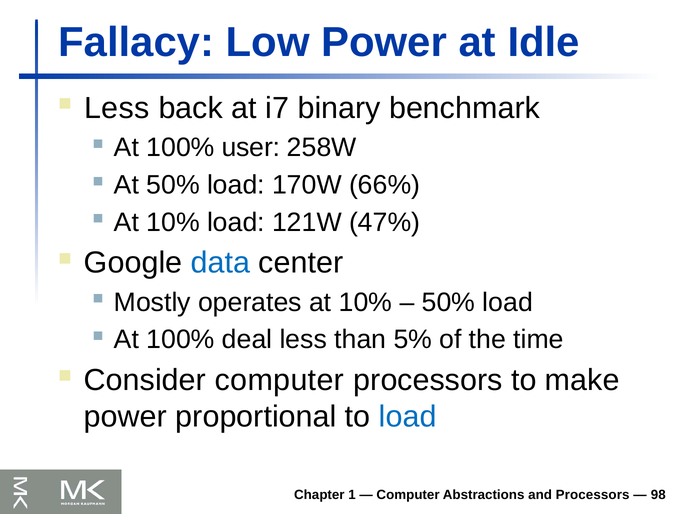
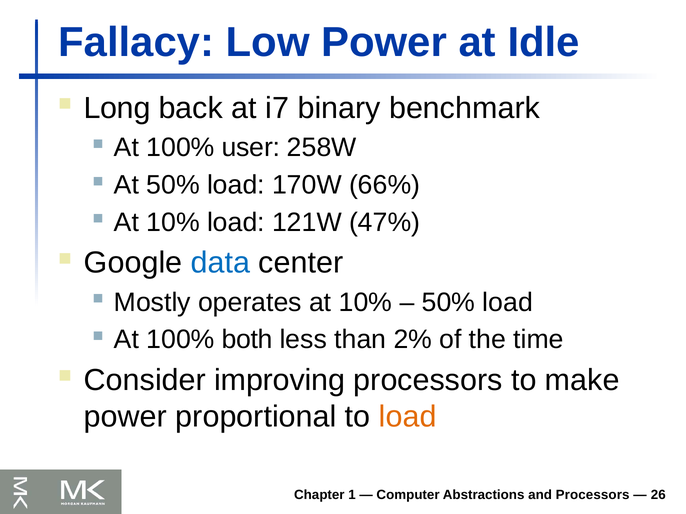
Less: Less -> Long (117, 108)
deal: deal -> both (247, 340)
5%: 5% -> 2% (413, 340)
Consider computer: computer -> improving (280, 381)
load colour: blue -> orange (408, 417)
98: 98 -> 26 (658, 495)
